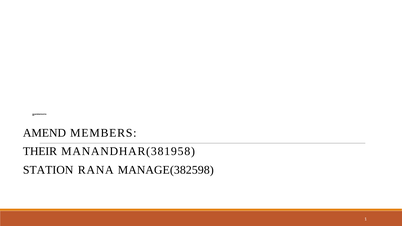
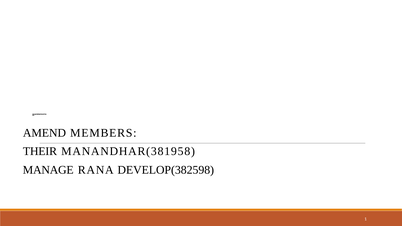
STATION: STATION -> MANAGE (48, 170)
MANAGE(382598: MANAGE(382598 -> DEVELOP(382598 (166, 170)
